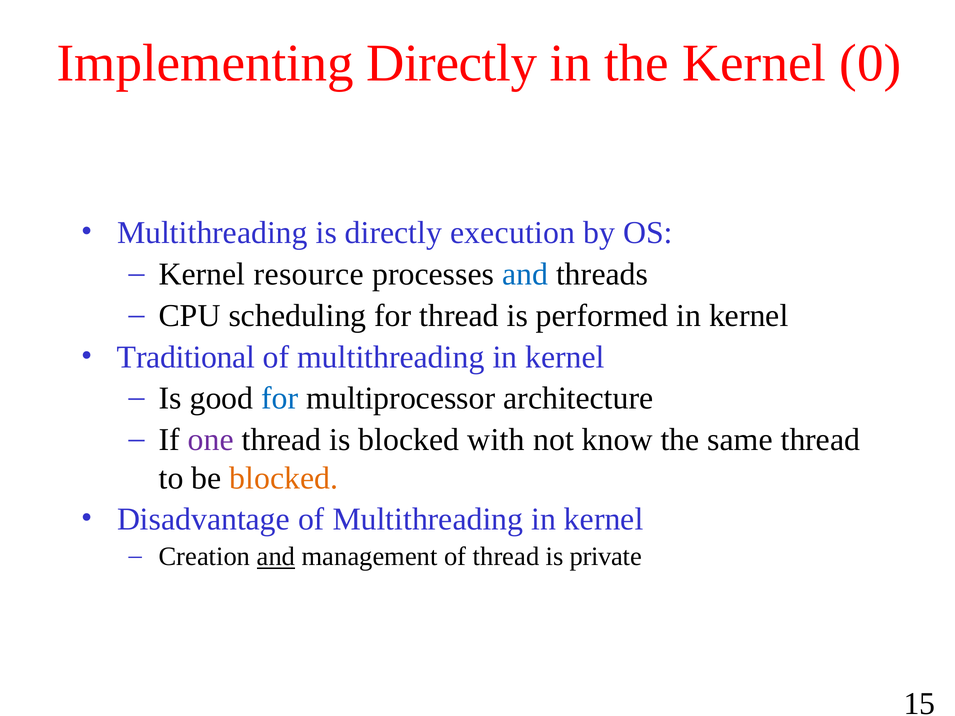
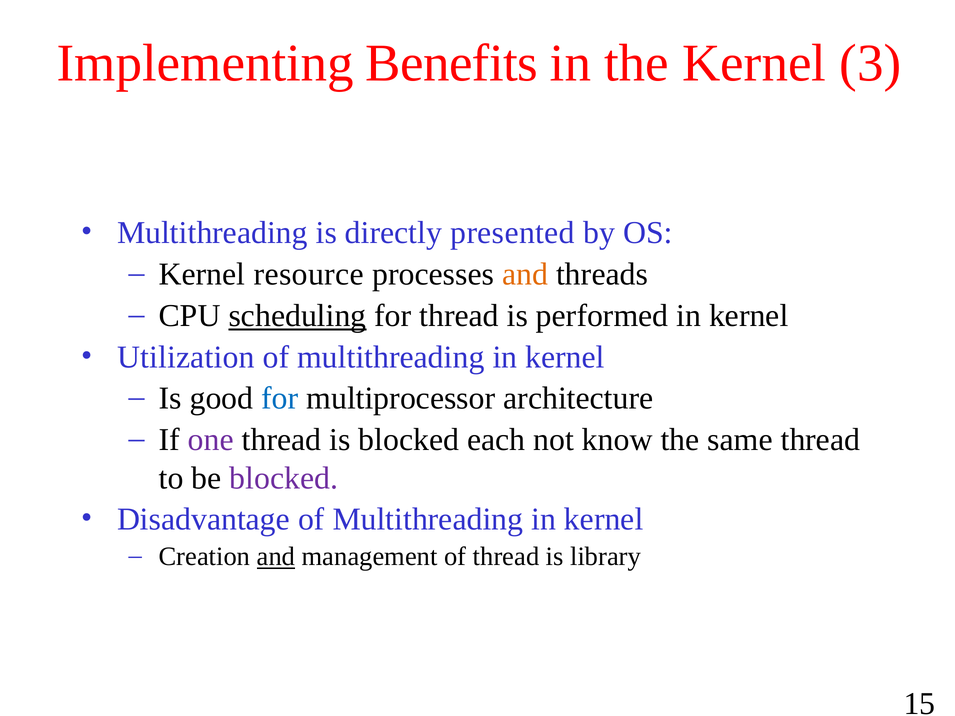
Implementing Directly: Directly -> Benefits (452, 63)
0: 0 -> 3 (870, 63)
execution: execution -> presented (513, 233)
and colour: blue -> orange (525, 274)
scheduling underline: none -> present (298, 316)
Traditional: Traditional -> Utilization (186, 357)
with: with -> each (496, 440)
blocked colour: orange -> purple (284, 478)
private: private -> library (606, 557)
